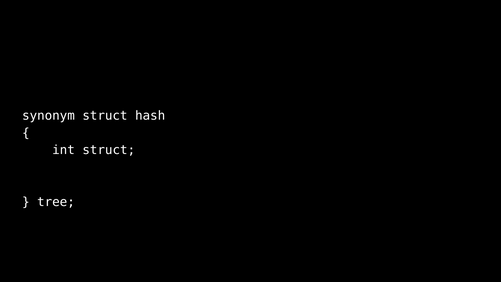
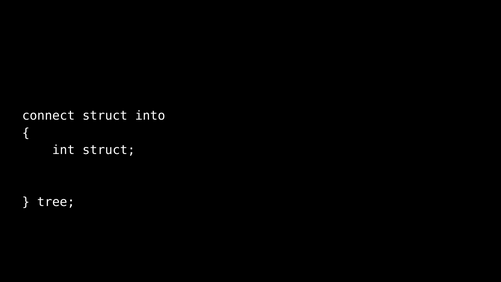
synonym: synonym -> connect (48, 116)
hash: hash -> into (150, 116)
